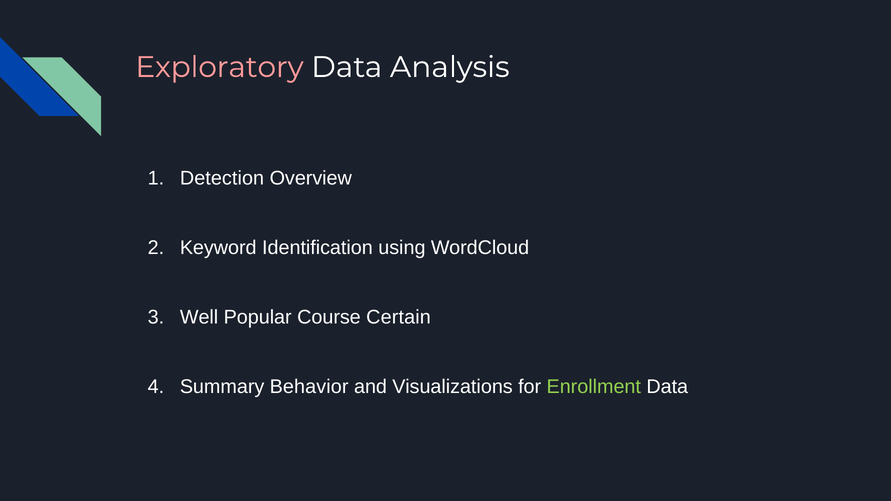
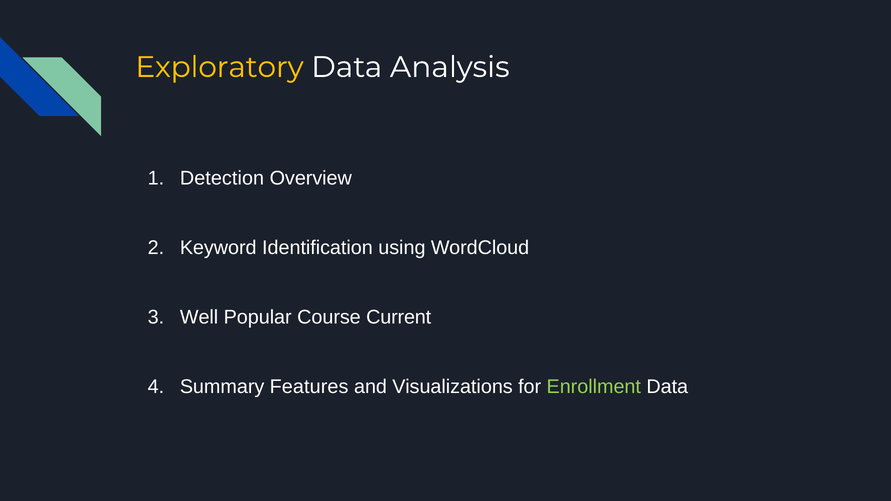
Exploratory colour: pink -> yellow (219, 67)
Certain: Certain -> Current (399, 317)
Behavior: Behavior -> Features (309, 387)
